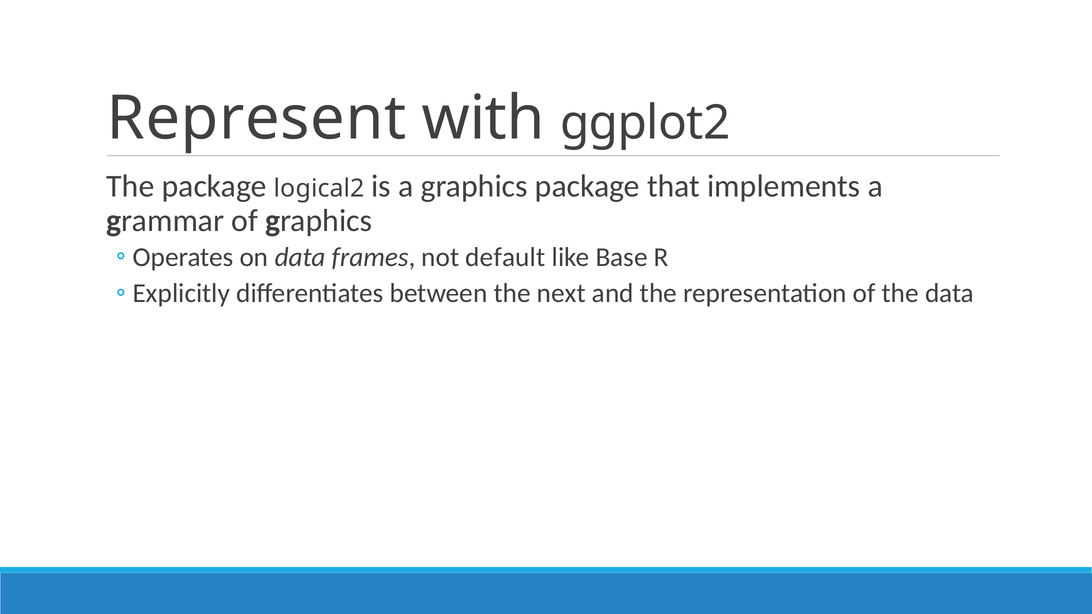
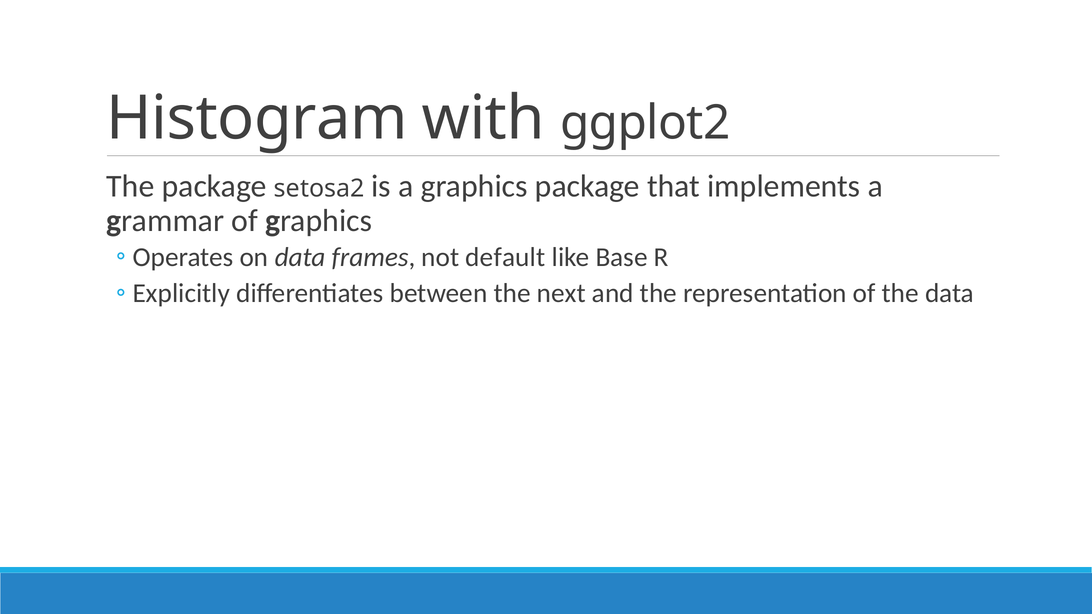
Represent: Represent -> Histogram (257, 119)
logical2: logical2 -> setosa2 (319, 189)
